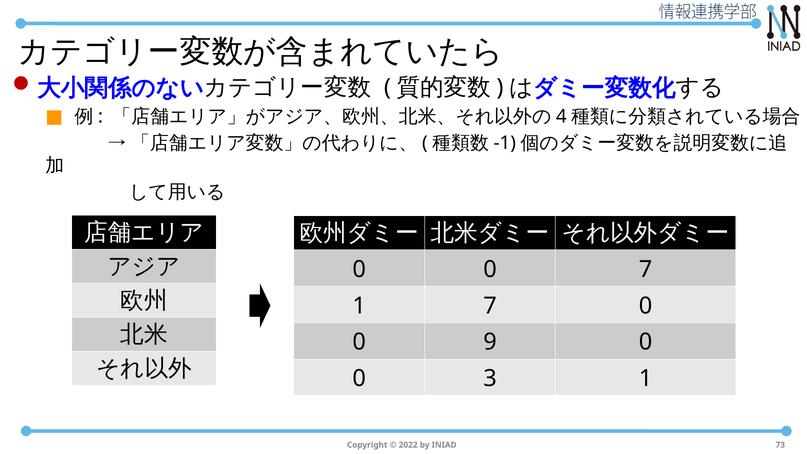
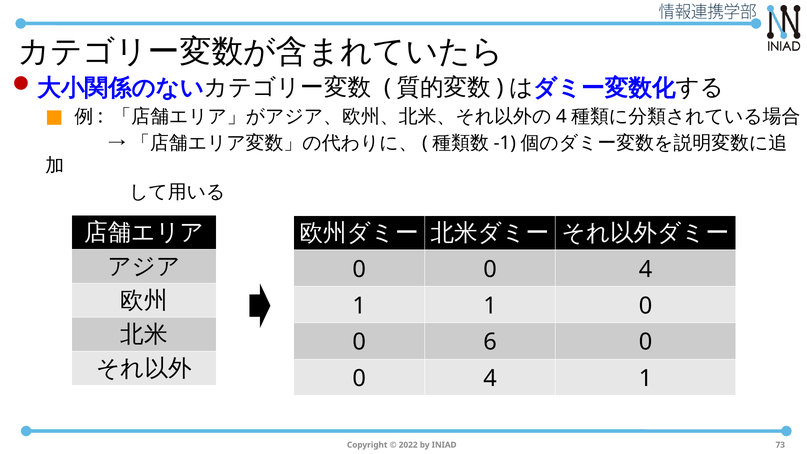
7: 7 -> 4 (646, 269)
1 7: 7 -> 1 (490, 306)
9: 9 -> 6 (490, 342)
3: 3 -> 4 (490, 379)
